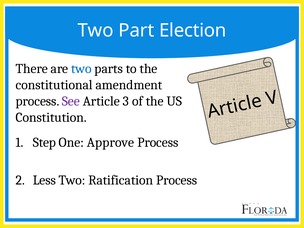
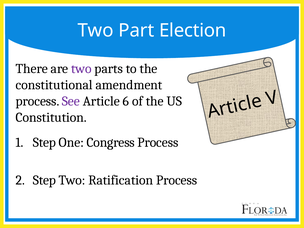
two colour: blue -> purple (81, 69)
3: 3 -> 6 (126, 101)
Approve: Approve -> Congress (111, 142)
Less: Less -> Step (44, 180)
